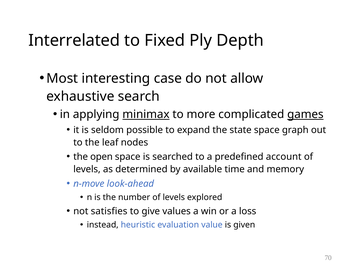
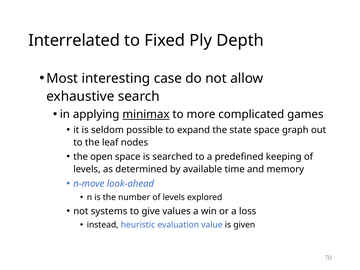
games underline: present -> none (305, 114)
account: account -> keeping (284, 157)
satisfies: satisfies -> systems (109, 211)
